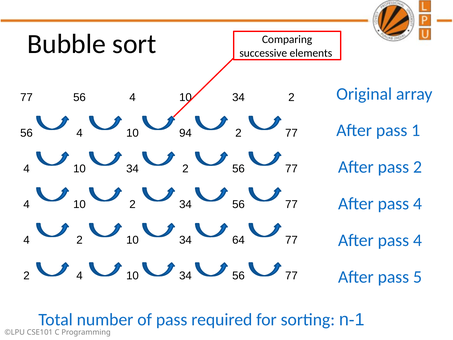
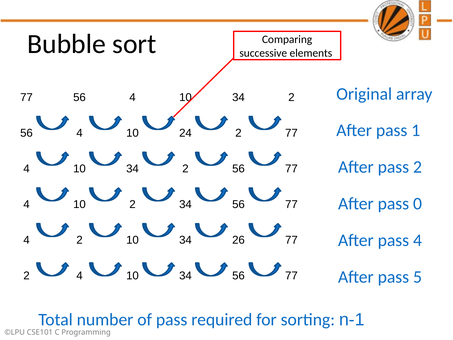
94: 94 -> 24 (185, 133)
4: 4 -> 0 (418, 204)
64: 64 -> 26 (238, 240)
